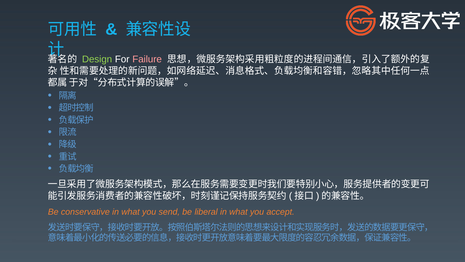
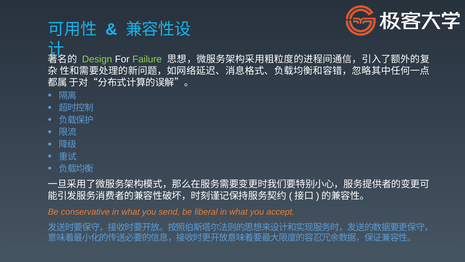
Failure colour: pink -> light green (147, 59)
